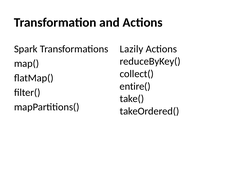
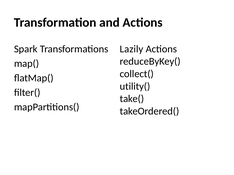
entire(: entire( -> utility( (135, 87)
